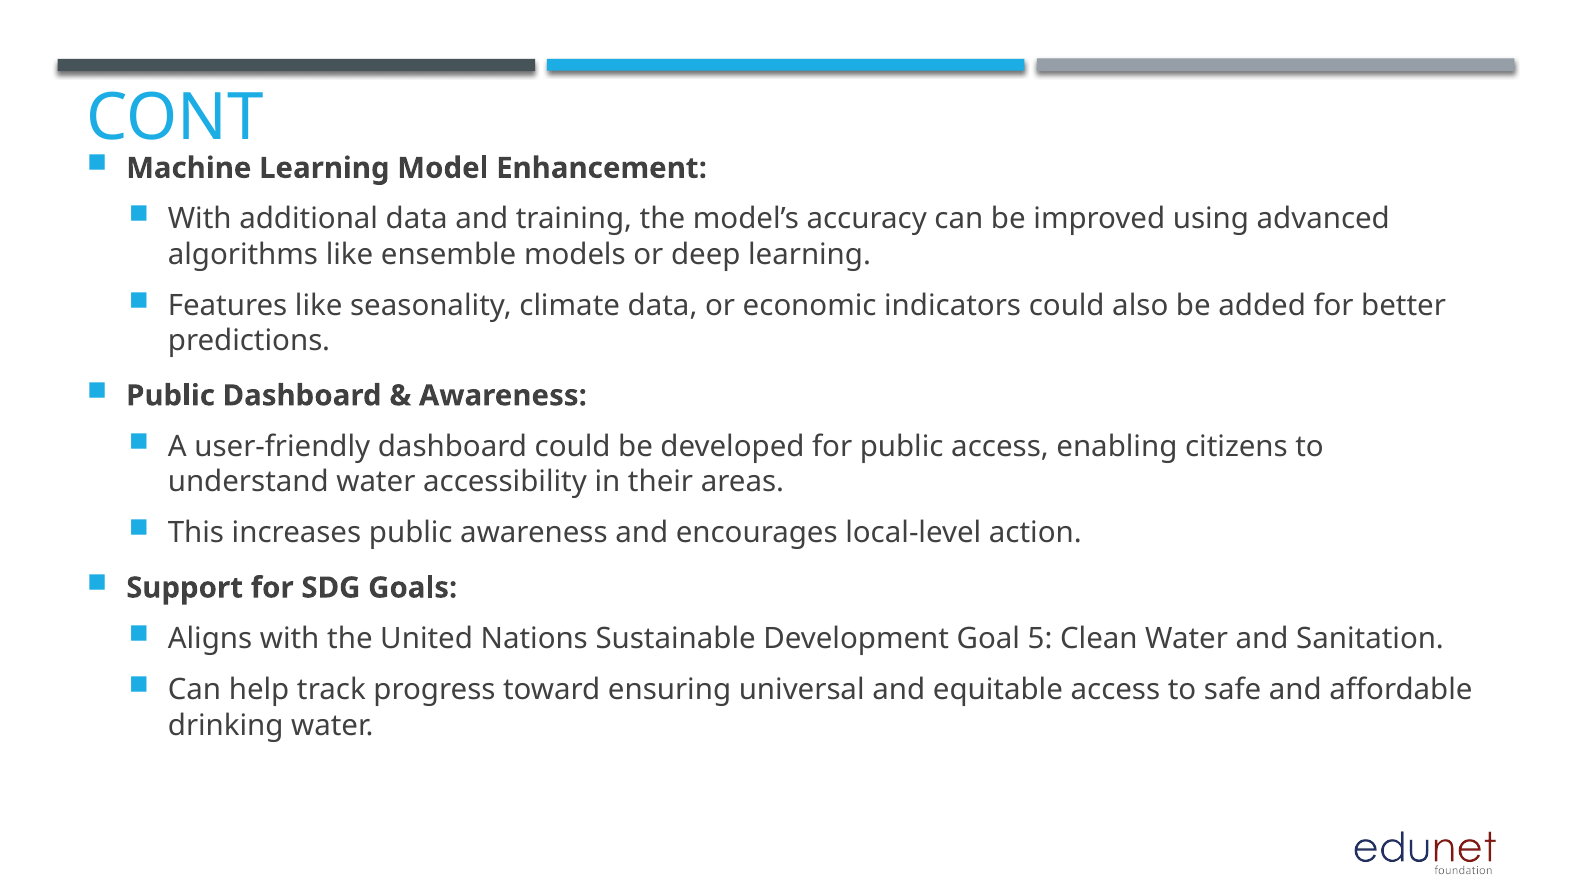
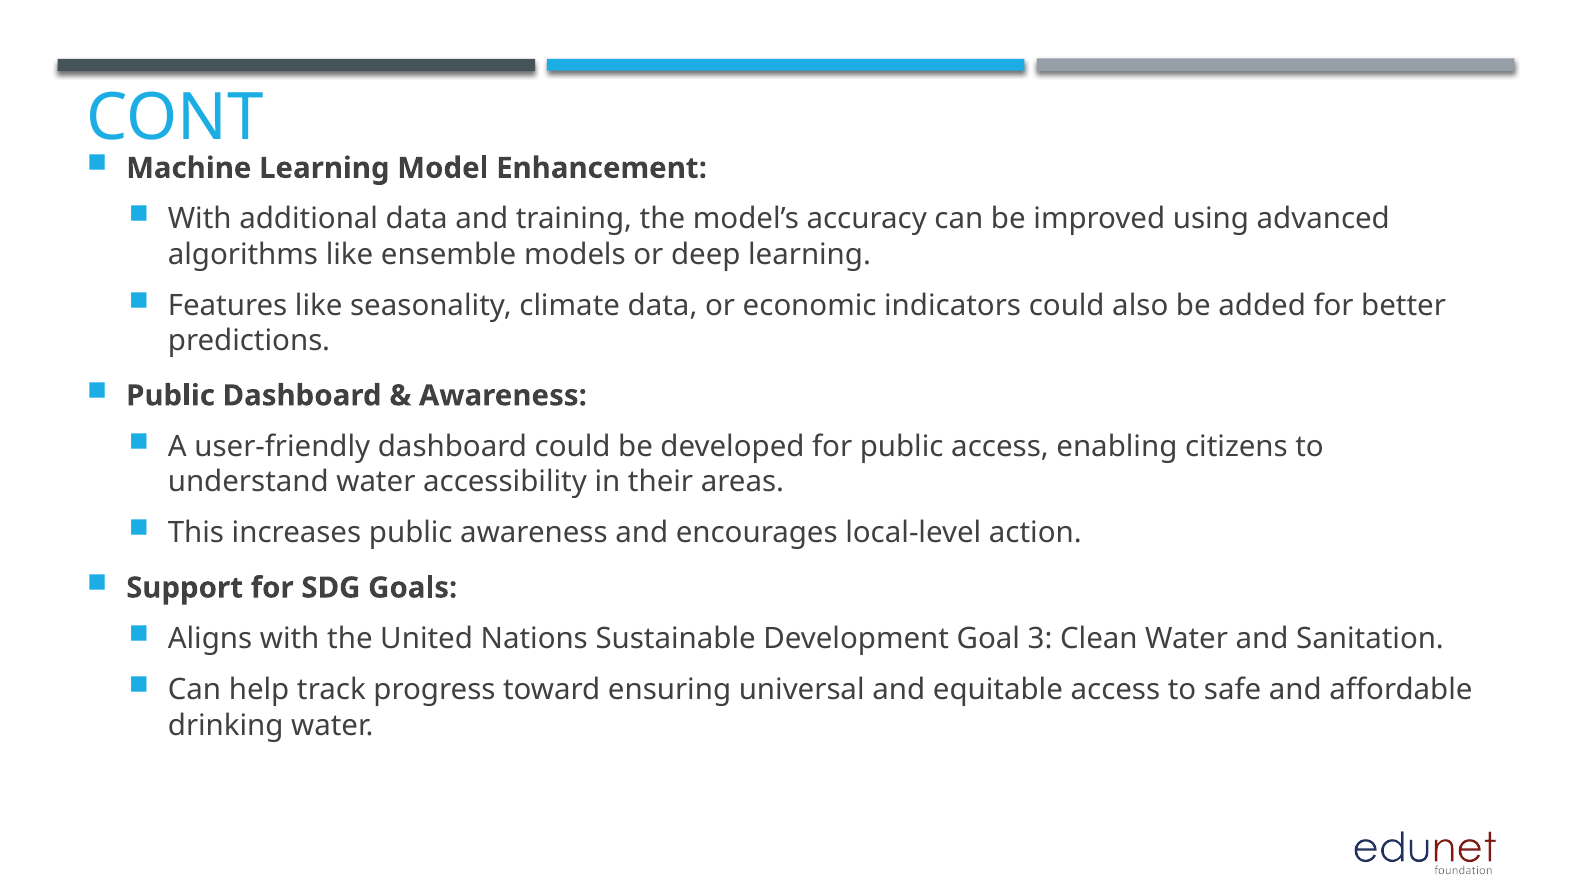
5: 5 -> 3 (1040, 639)
